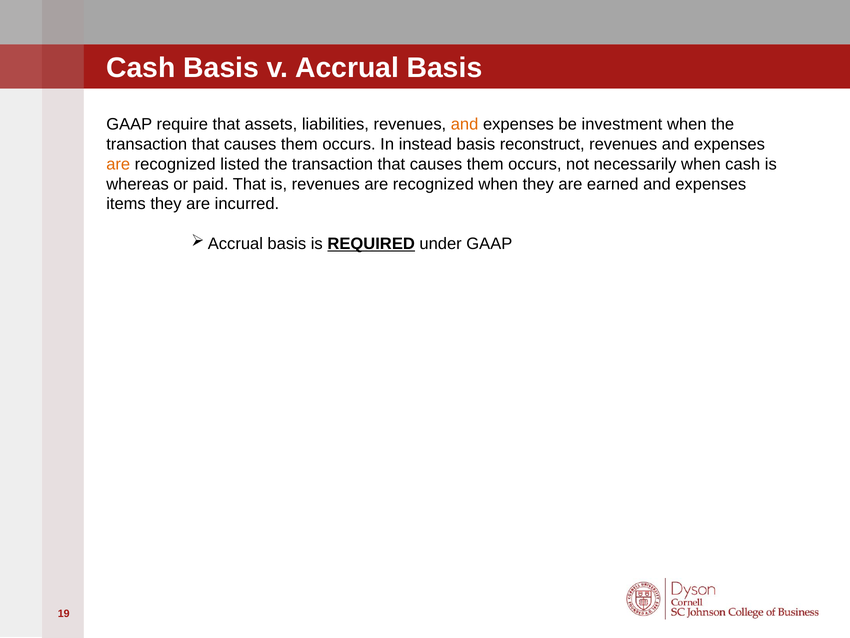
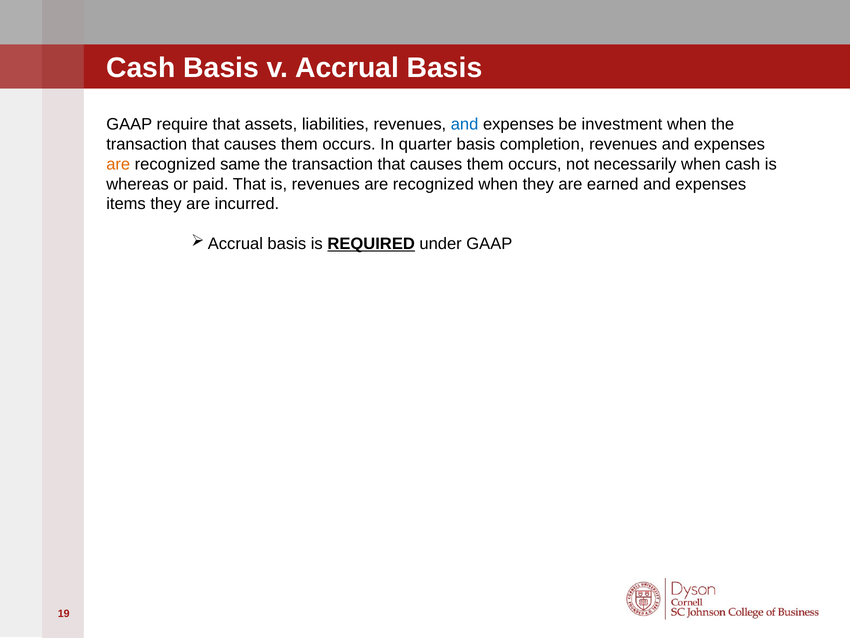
and colour: orange -> blue (465, 124)
instead: instead -> quarter (425, 144)
reconstruct: reconstruct -> completion (542, 144)
listed: listed -> same (240, 164)
